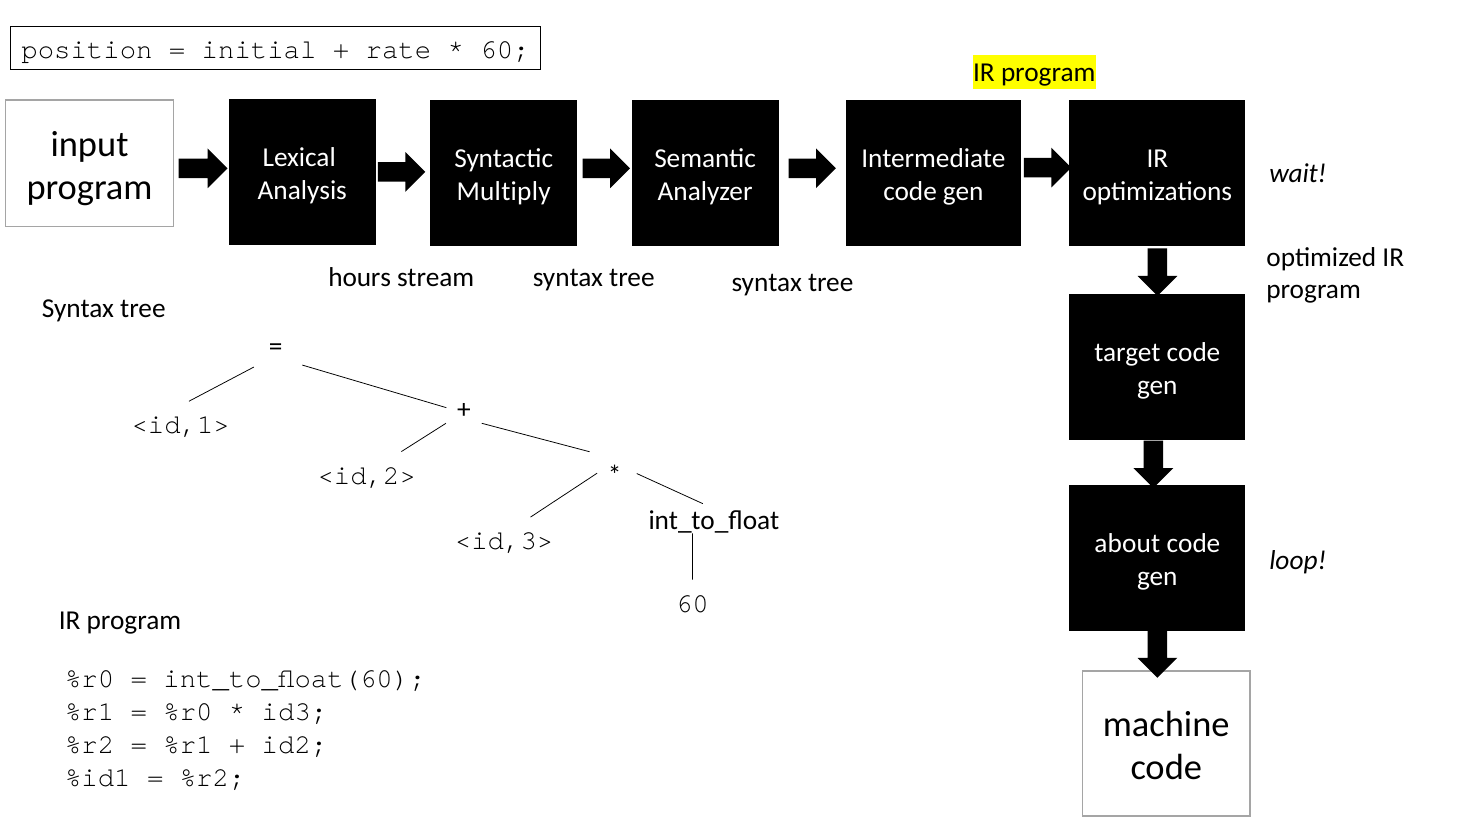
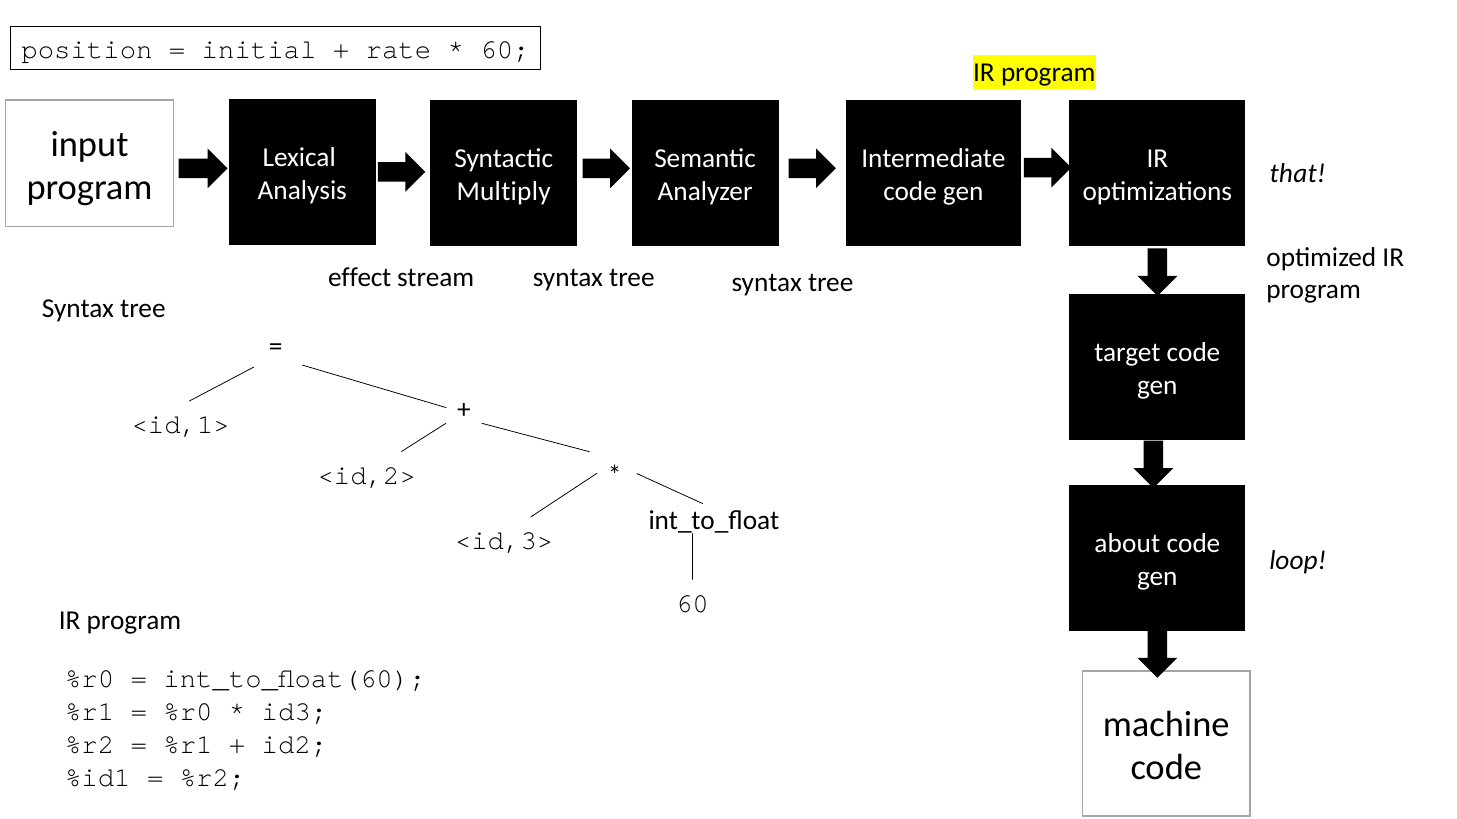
wait: wait -> that (1298, 174)
hours: hours -> effect (360, 277)
